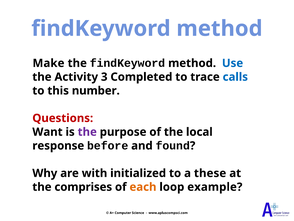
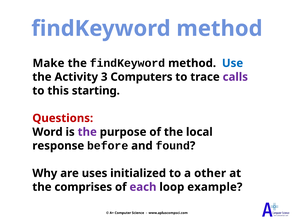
Completed: Completed -> Computers (141, 77)
calls colour: blue -> purple (235, 77)
number: number -> starting (96, 90)
Want: Want -> Word (48, 132)
with: with -> uses (95, 173)
these: these -> other (210, 173)
each colour: orange -> purple (143, 187)
